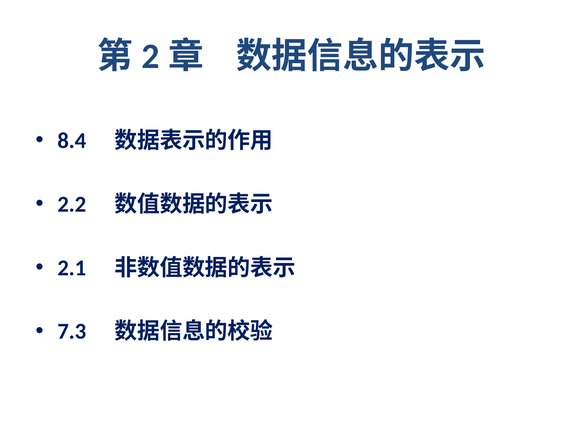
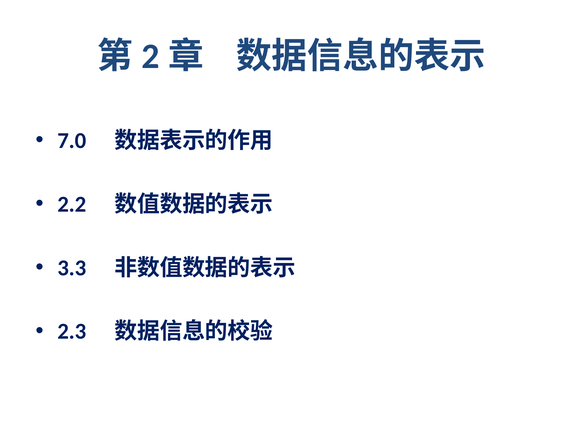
8.4: 8.4 -> 7.0 (72, 140)
2.1: 2.1 -> 3.3 (72, 267)
7.3: 7.3 -> 2.3 (72, 331)
